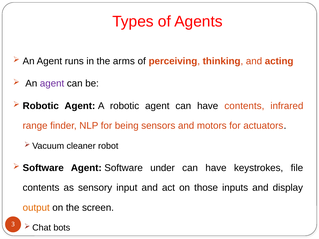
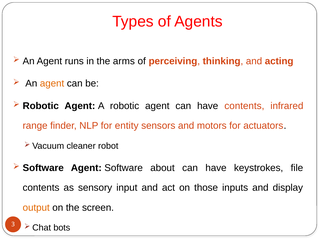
agent colour: purple -> orange (52, 84)
being: being -> entity (127, 126)
under: under -> about (162, 168)
